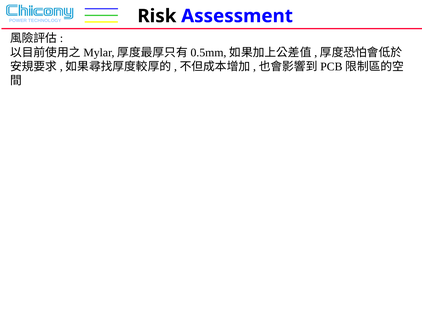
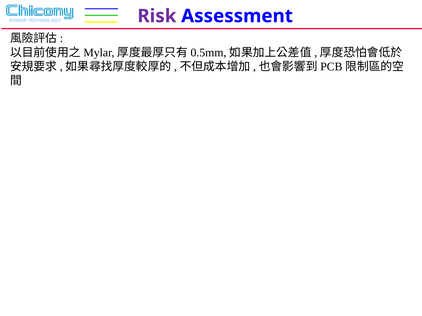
Risk colour: black -> purple (157, 16)
